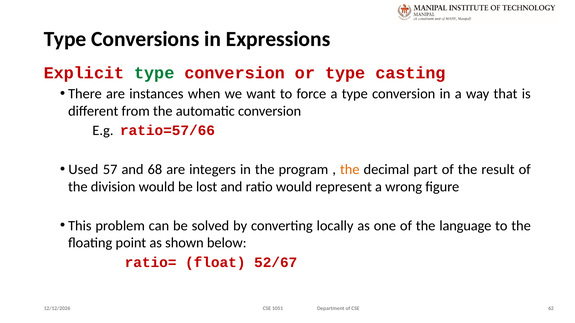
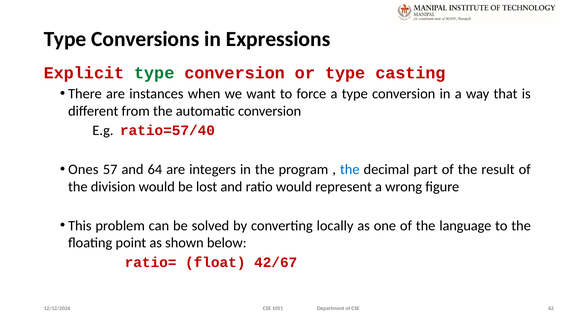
ratio=57/66: ratio=57/66 -> ratio=57/40 (167, 131)
Used: Used -> Ones (83, 170)
68: 68 -> 64 (155, 170)
the colour: orange -> blue (350, 170)
52/67: 52/67 -> 42/67 (276, 263)
